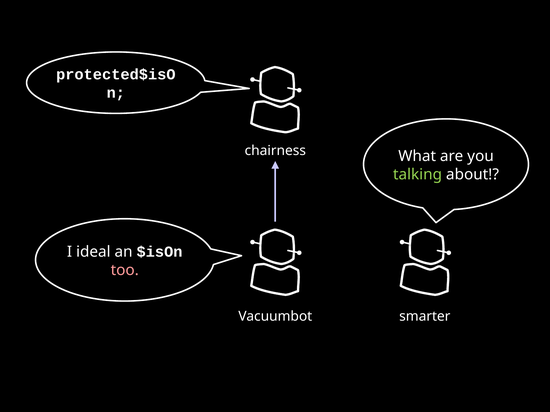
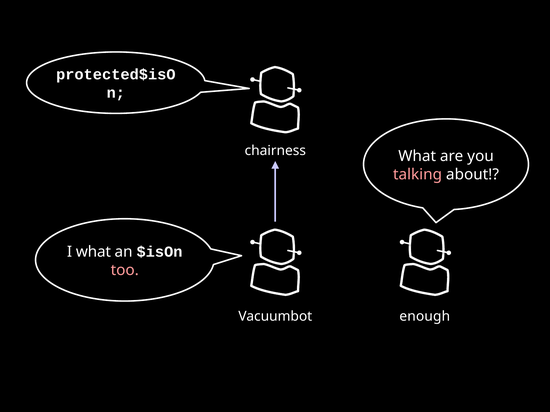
talking colour: light green -> pink (418, 175)
I ideal: ideal -> what (93, 252)
smarter: smarter -> enough (425, 317)
